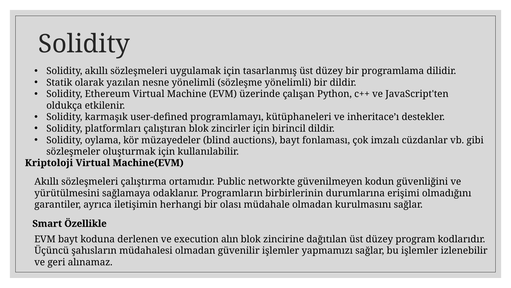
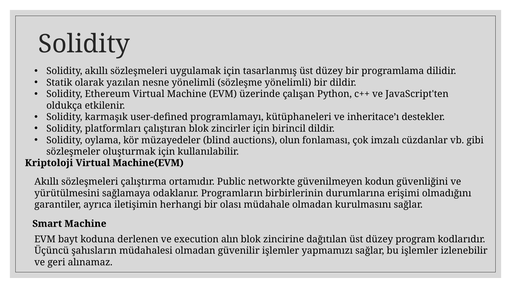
auctions bayt: bayt -> olun (290, 140)
Smart Özellikle: Özellikle -> Machine (85, 223)
